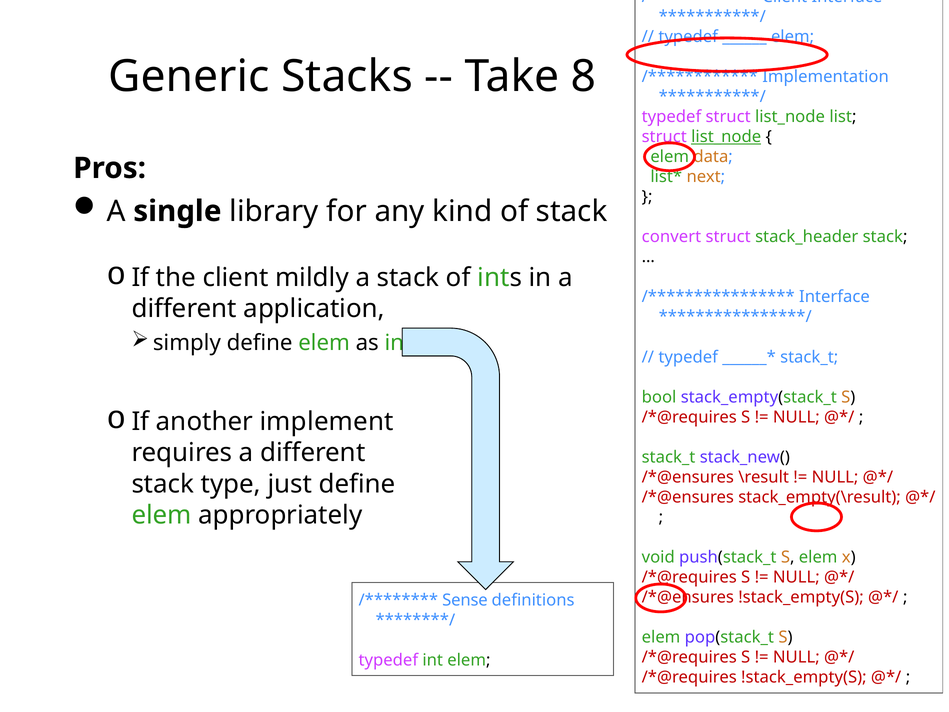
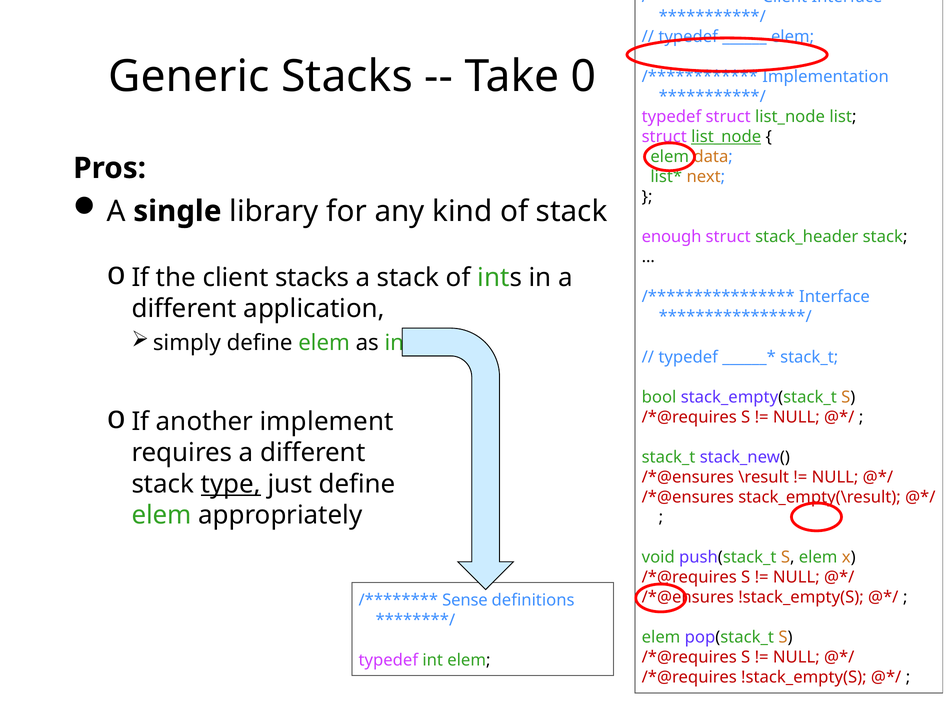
8: 8 -> 0 (584, 76)
convert: convert -> enough (672, 237)
client mildly: mildly -> stacks (312, 277)
type underline: none -> present (231, 484)
